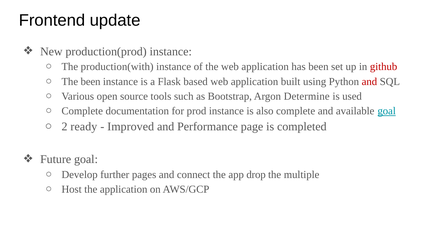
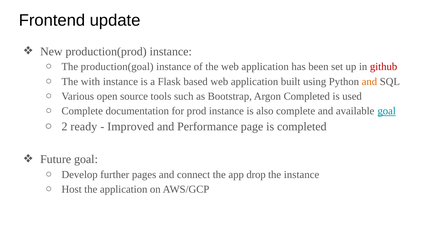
production(with: production(with -> production(goal (117, 67)
The been: been -> with (90, 82)
and colour: red -> orange (369, 82)
Argon Determine: Determine -> Completed (307, 96)
the multiple: multiple -> instance (302, 175)
